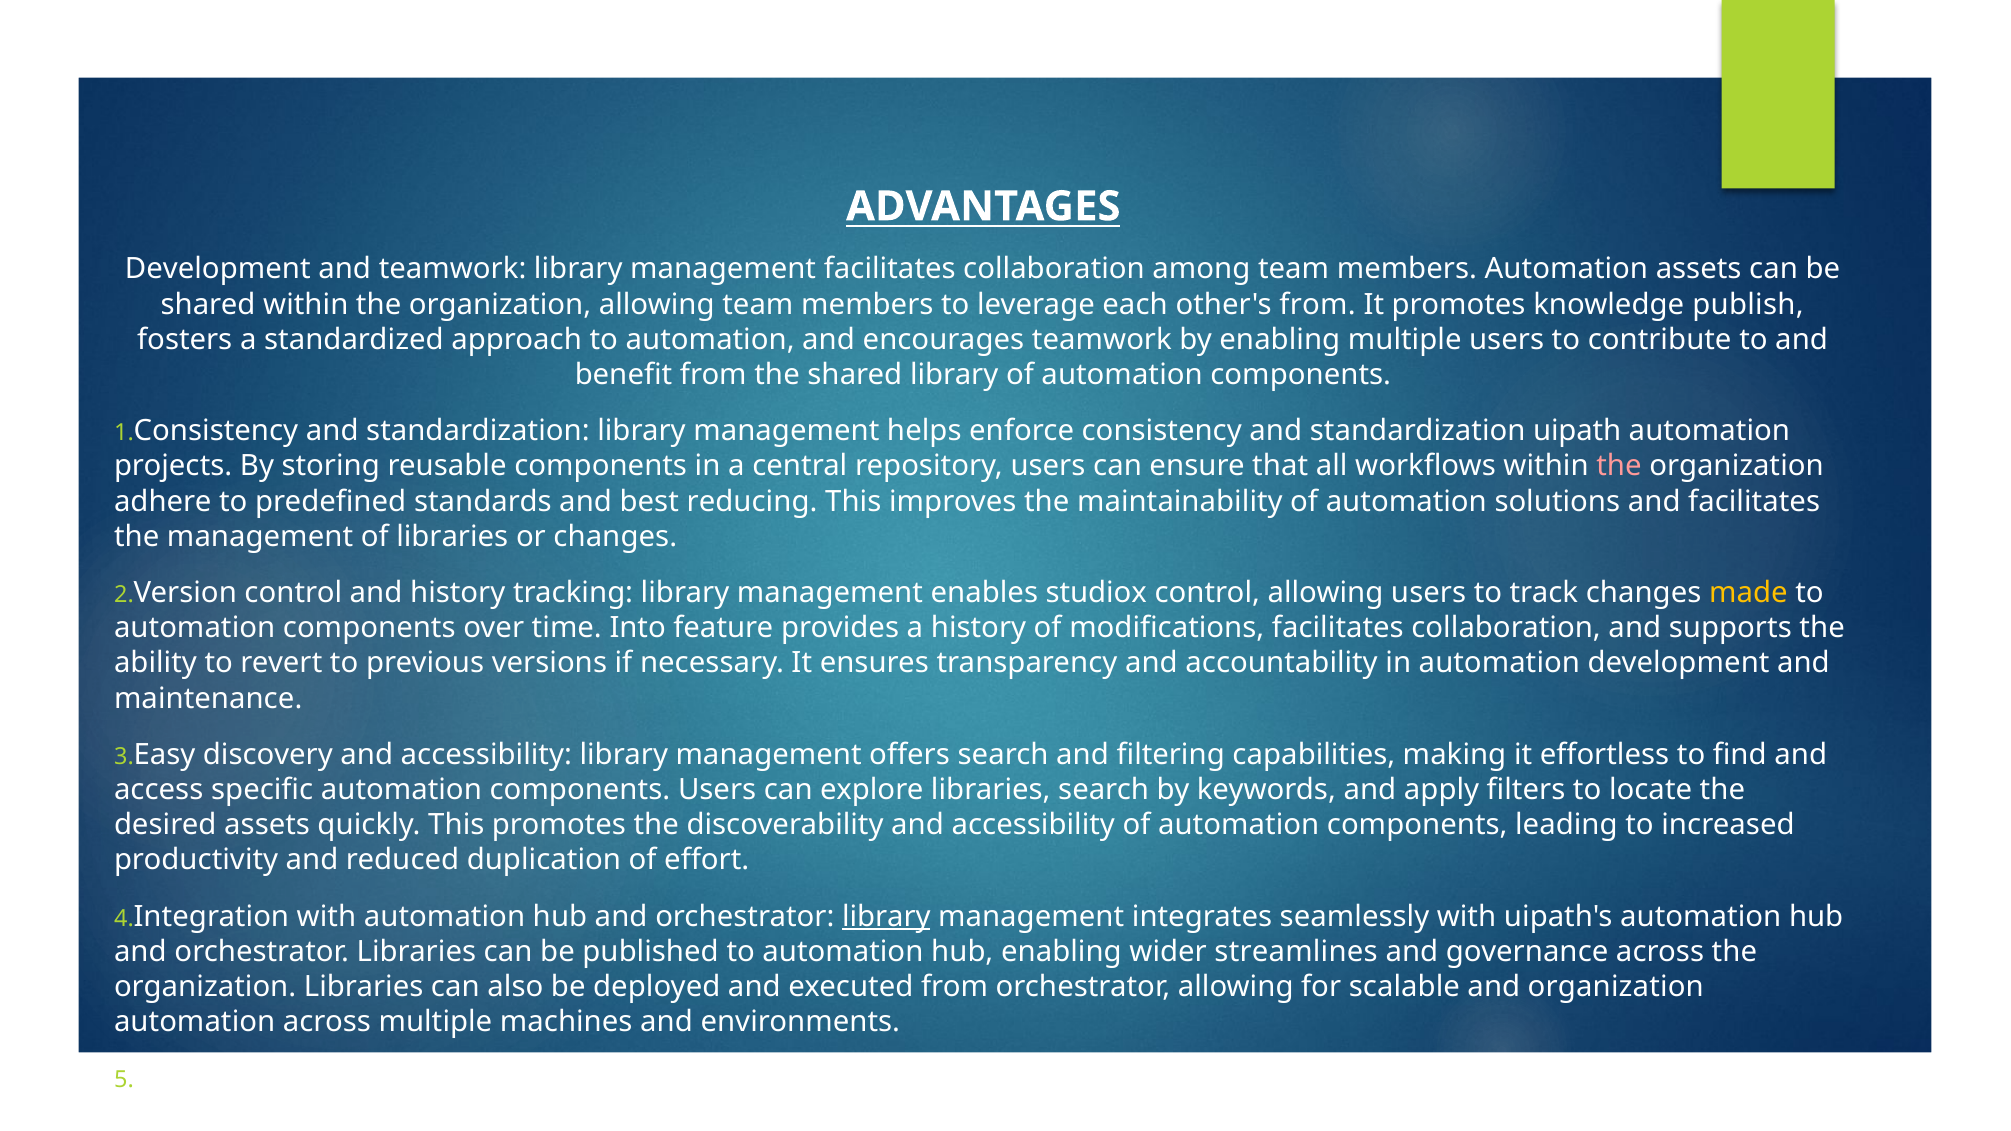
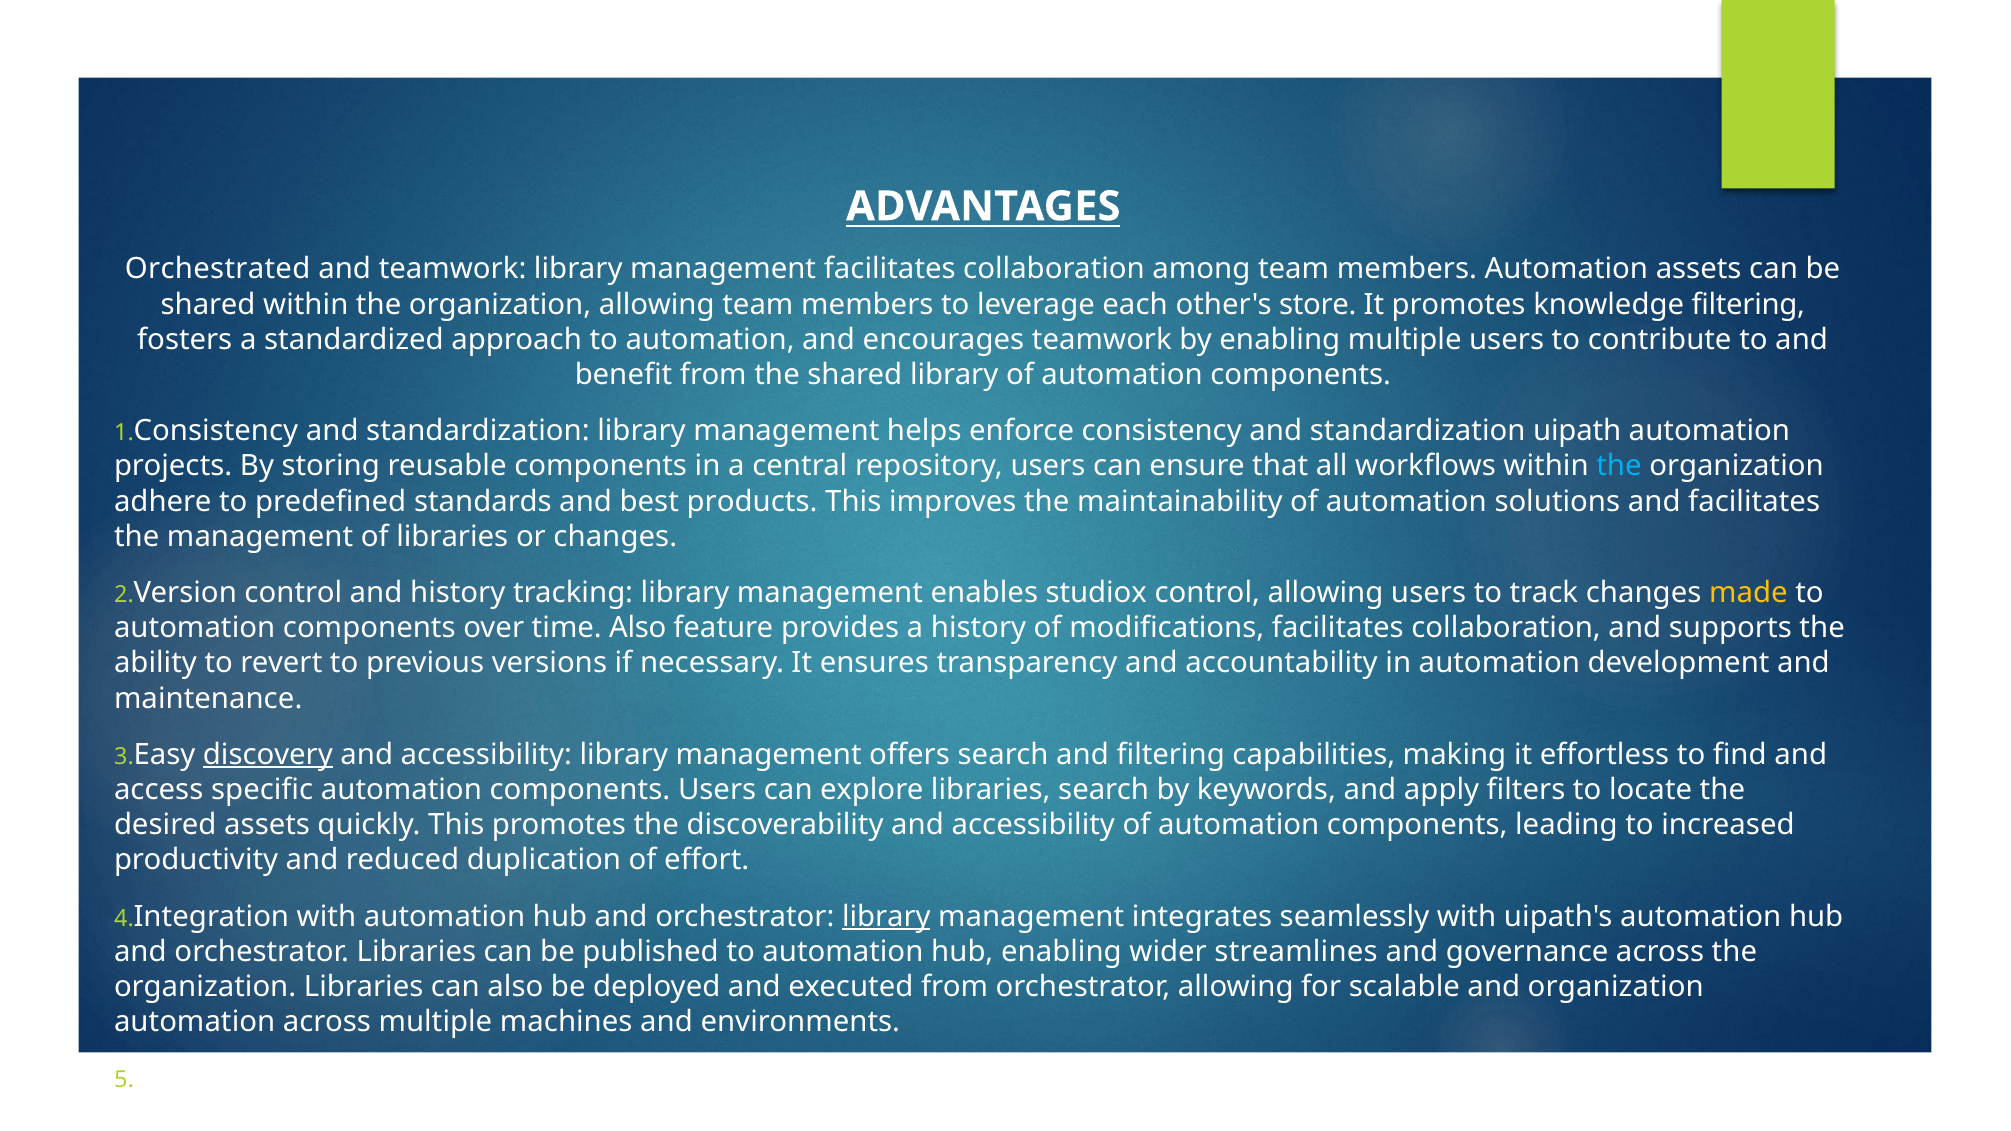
Development: Development -> Orchestrated (218, 269)
other's from: from -> store (1318, 305)
knowledge publish: publish -> filtering (1748, 305)
the colour: pink -> light blue (1619, 466)
best reducing: reducing -> products (752, 502)
time Into: Into -> Also (638, 628)
discovery underline: none -> present (268, 755)
